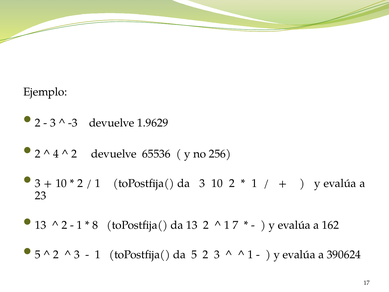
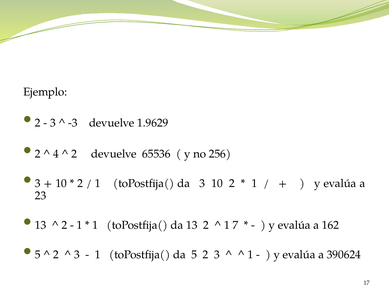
8: 8 -> 1 (95, 225)
